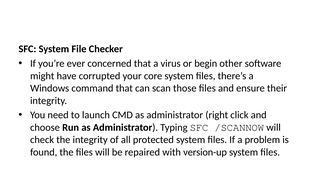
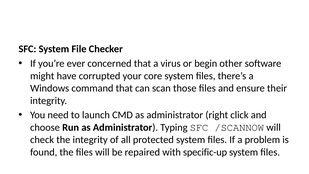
version-up: version-up -> specific-up (205, 152)
